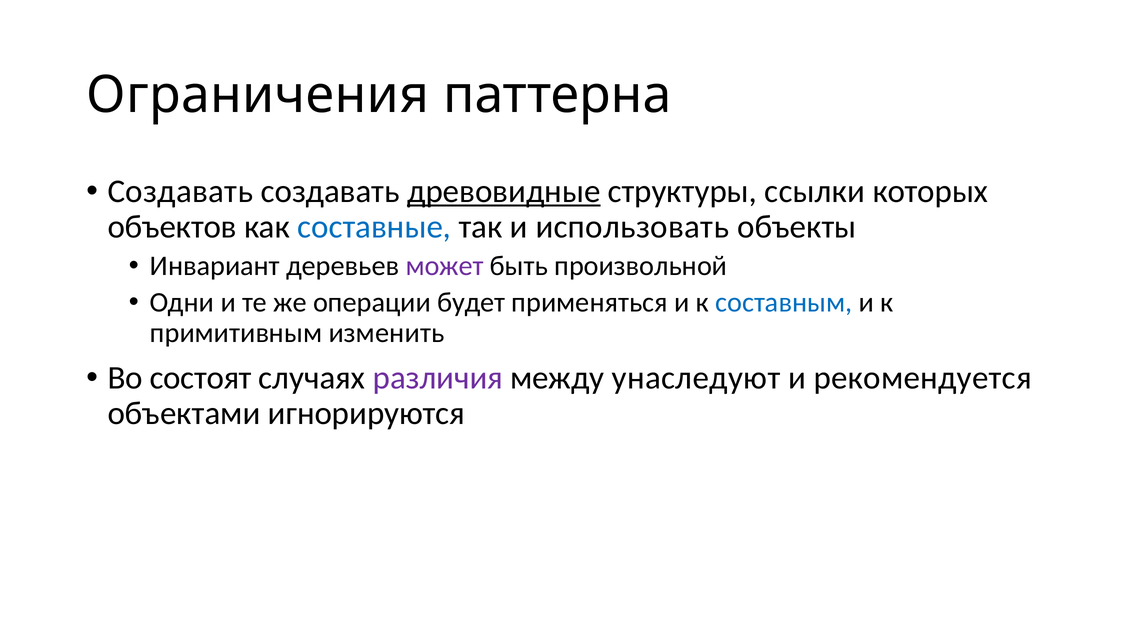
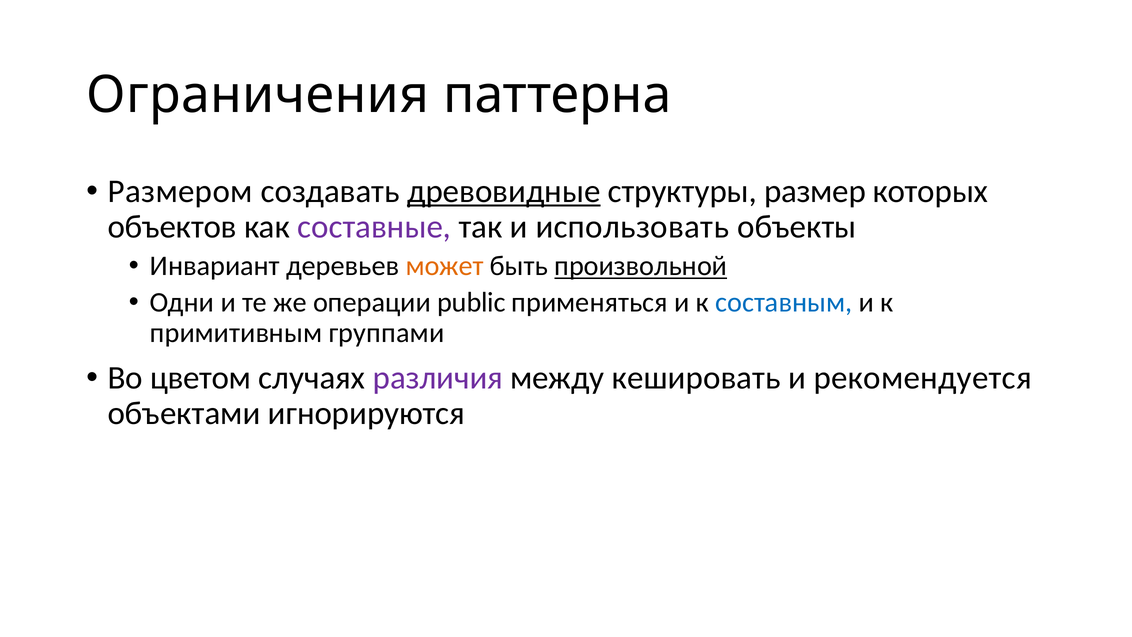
Создавать: Создавать -> Размером (180, 191)
ссылки: ссылки -> размер (815, 191)
составные colour: blue -> purple (374, 227)
может colour: purple -> orange (445, 266)
произвольной underline: none -> present (641, 266)
будет: будет -> public (471, 302)
изменить: изменить -> группами (386, 333)
состоят: состоят -> цветом (201, 378)
унаследуют: унаследуют -> кешировать (696, 378)
